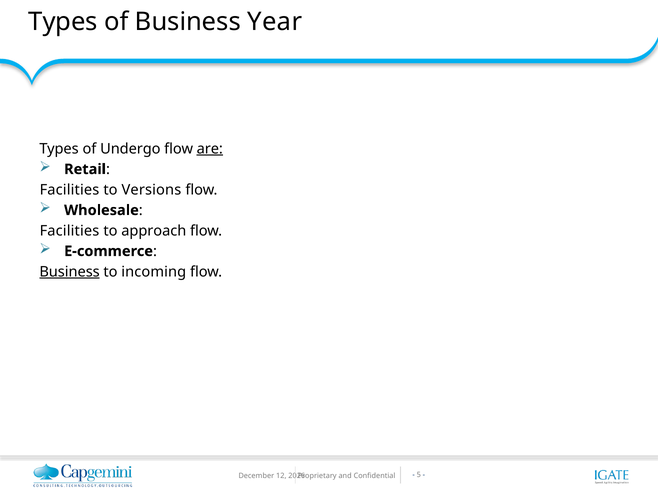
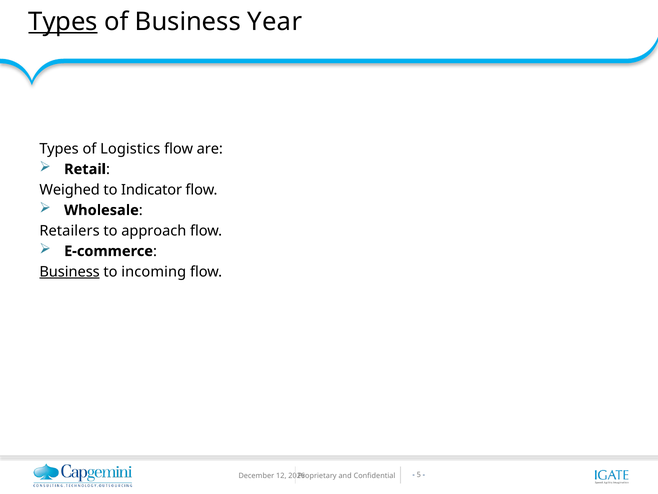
Types underline: none -> present (63, 22)
Undergo: Undergo -> Logistics (130, 149)
are underline: present -> none (210, 149)
Facilities: Facilities -> Weighed (70, 190)
Versions: Versions -> Indicator (152, 190)
Facilities: Facilities -> Retailers (70, 231)
